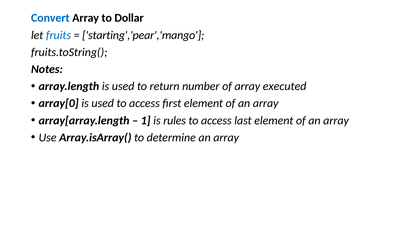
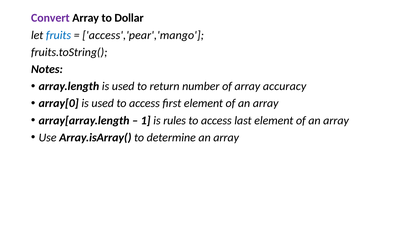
Convert colour: blue -> purple (50, 18)
starting','pear','mango: starting','pear','mango -> access','pear','mango (143, 35)
executed: executed -> accuracy (285, 86)
